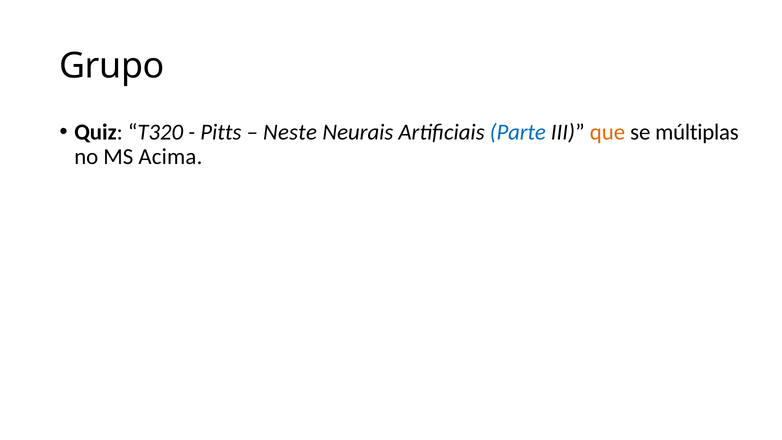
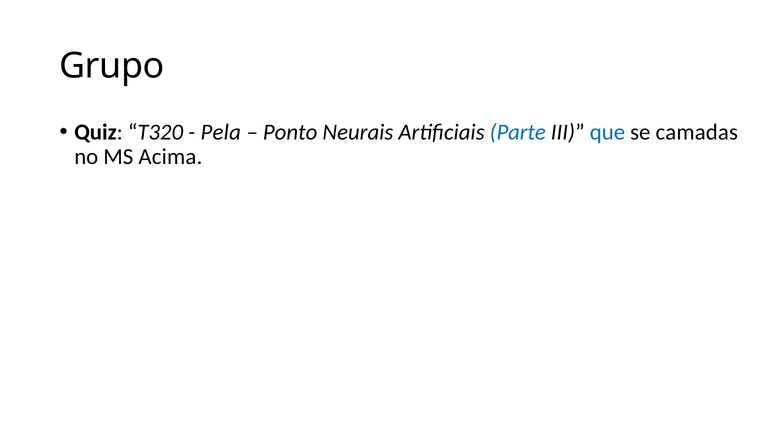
Pitts: Pitts -> Pela (221, 132)
Neste: Neste -> Ponto (290, 132)
que colour: orange -> blue (608, 132)
múltiplas: múltiplas -> camadas (697, 132)
